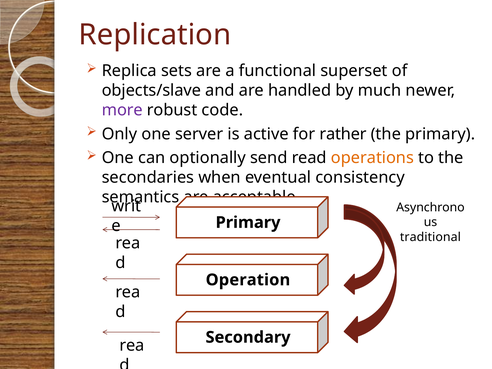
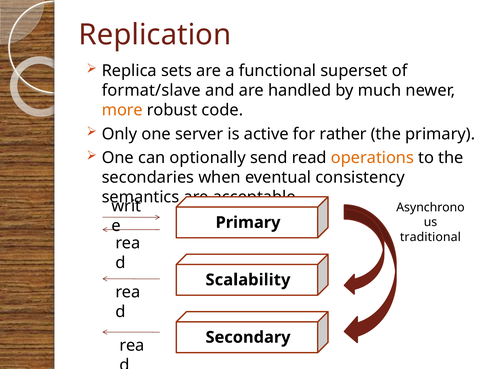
objects/slave: objects/slave -> format/slave (151, 90)
more colour: purple -> orange (122, 110)
Operation: Operation -> Scalability (248, 280)
